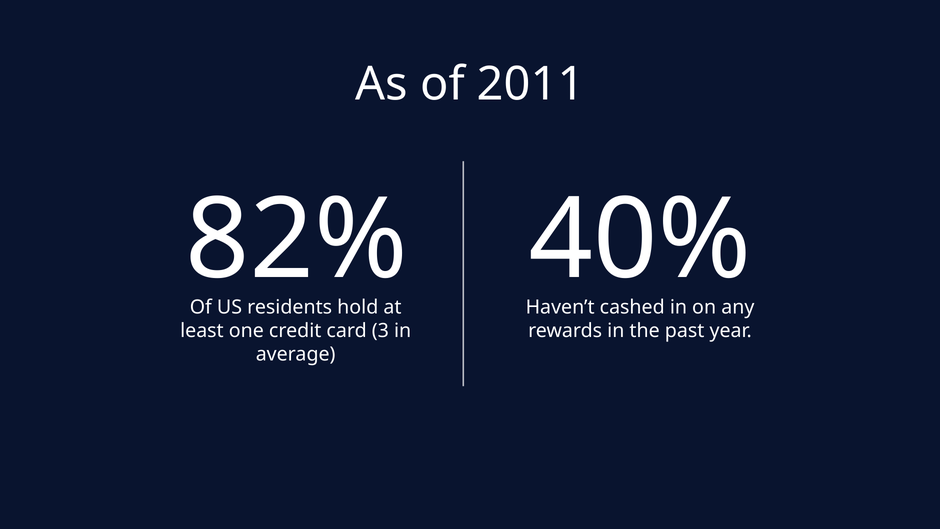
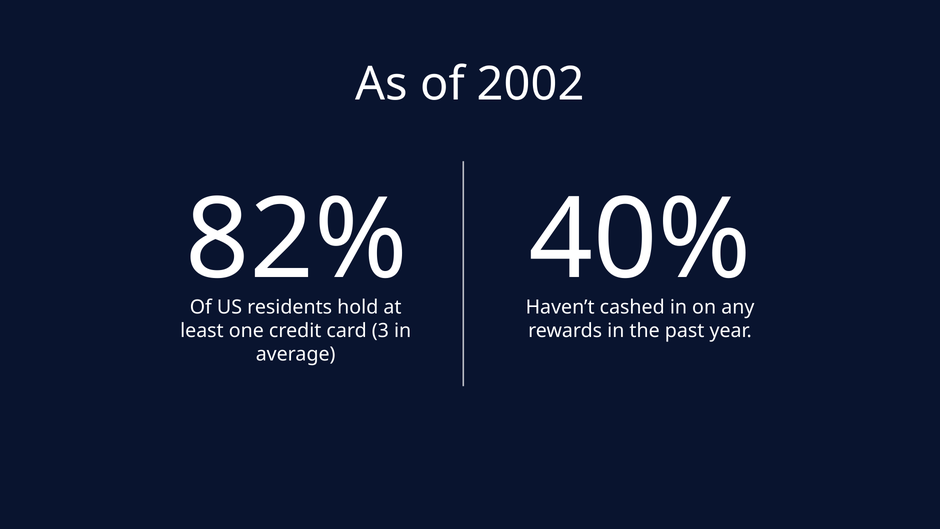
2011: 2011 -> 2002 (531, 84)
